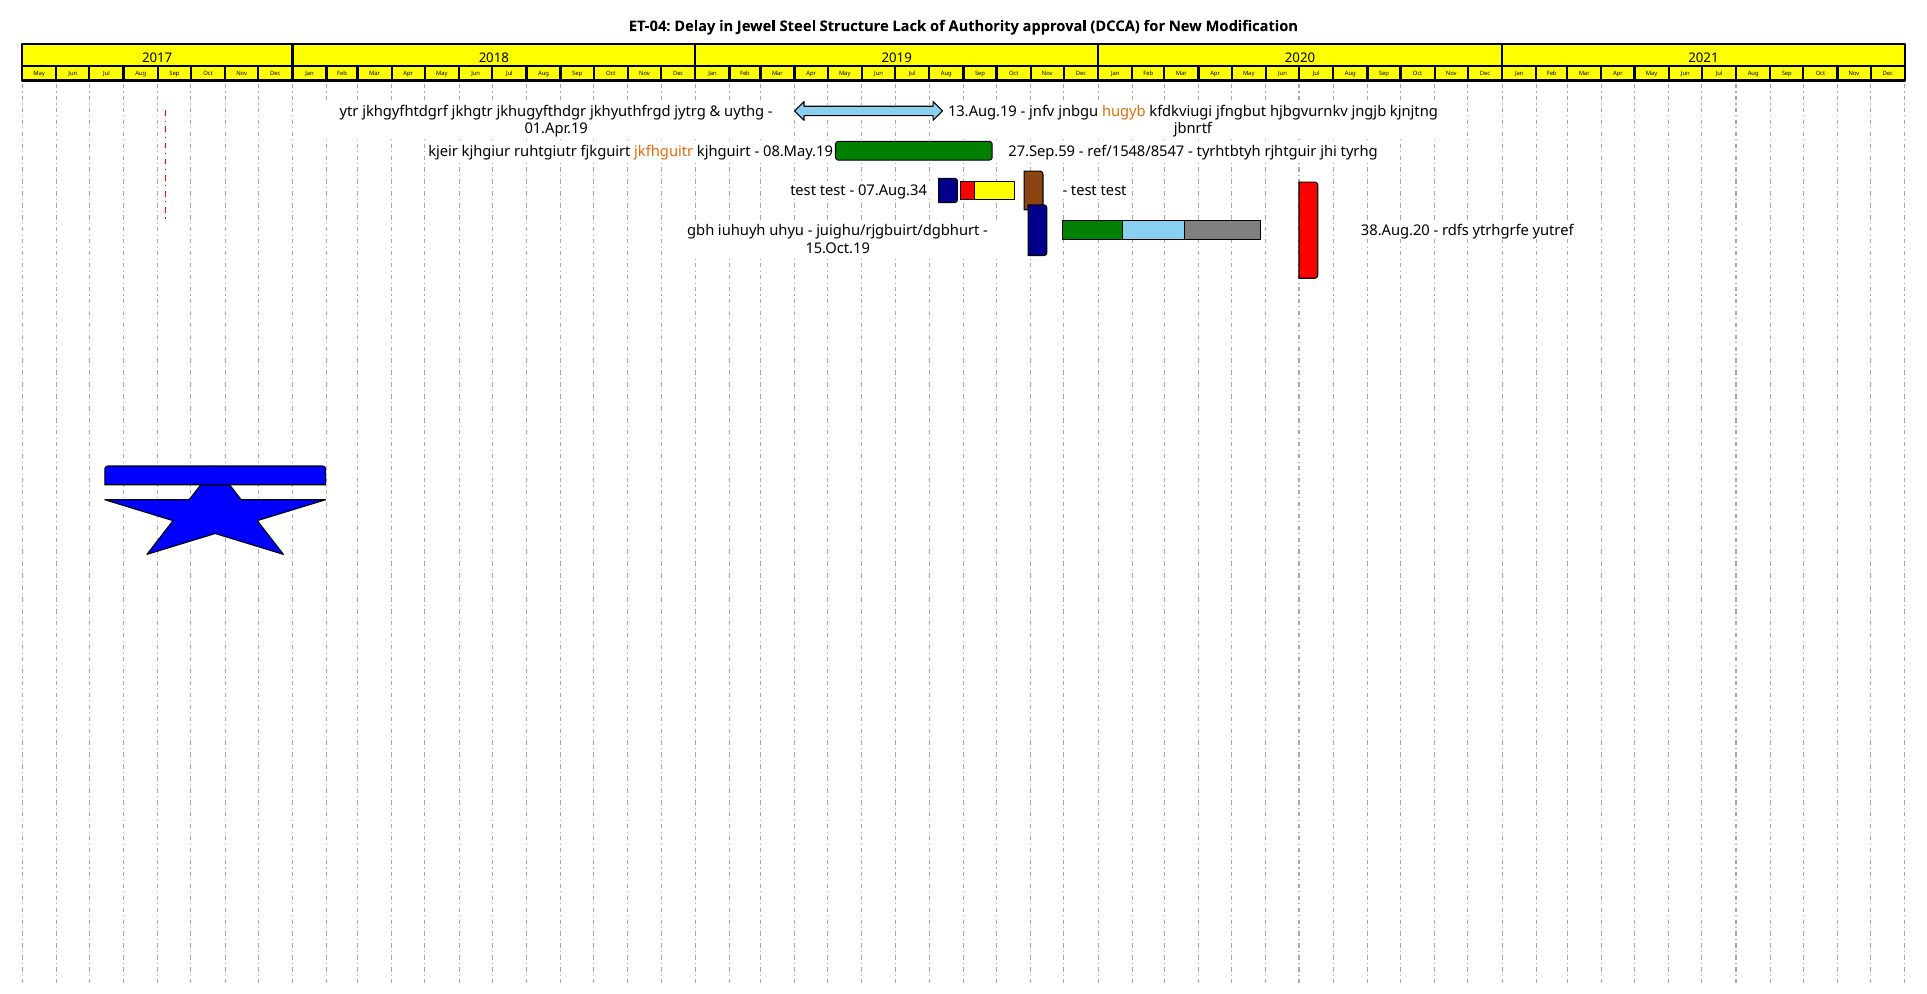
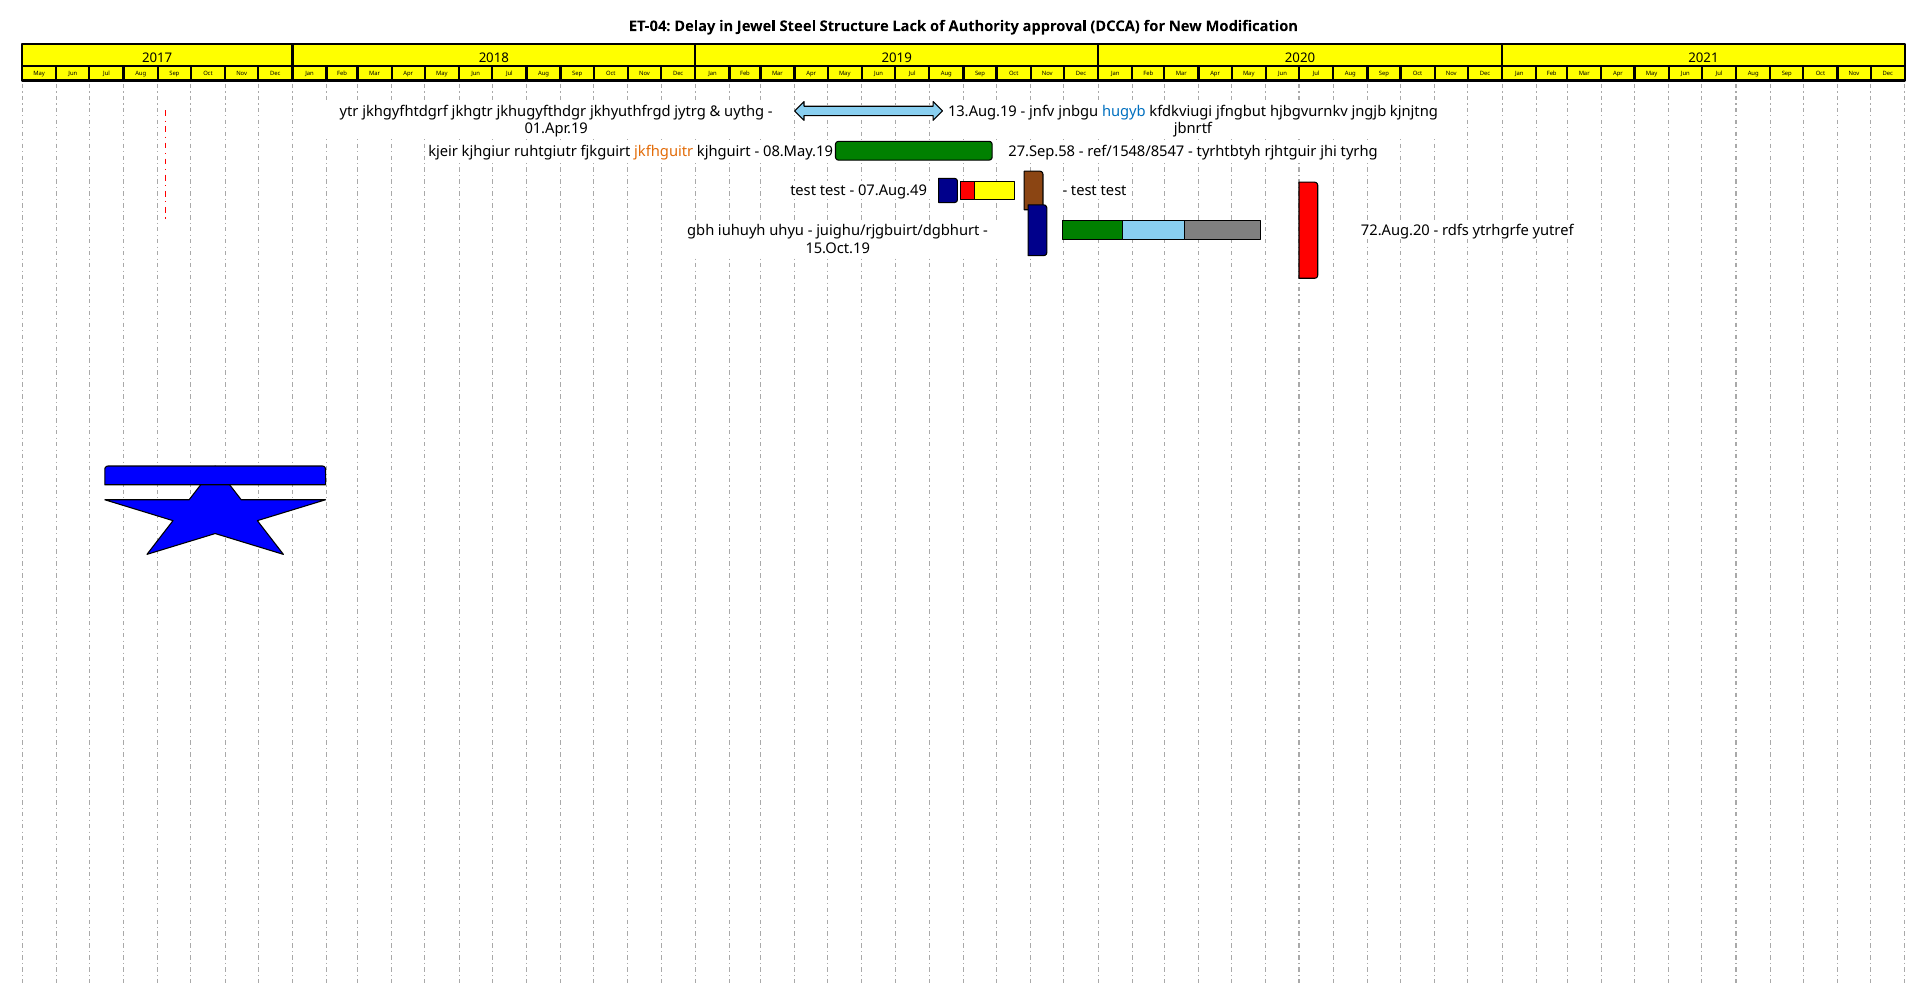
hugyb colour: orange -> blue (1124, 111)
27.Sep.59: 27.Sep.59 -> 27.Sep.58 (1042, 151)
07.Aug.34: 07.Aug.34 -> 07.Aug.49 (893, 191)
38.Aug.20: 38.Aug.20 -> 72.Aug.20 (1395, 231)
